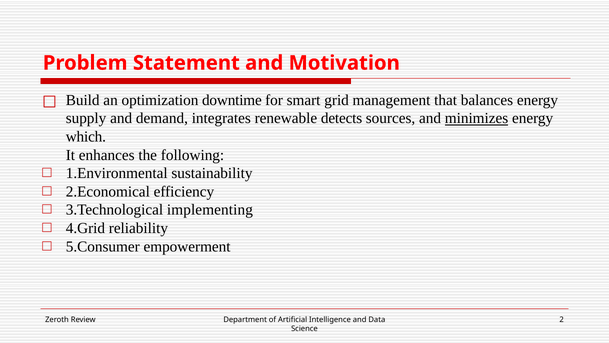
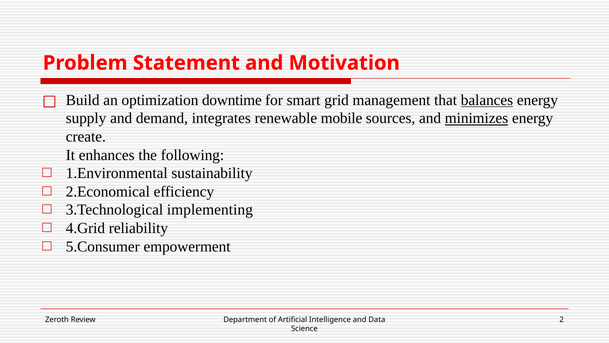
balances underline: none -> present (487, 100)
detects: detects -> mobile (342, 118)
which: which -> create (86, 137)
